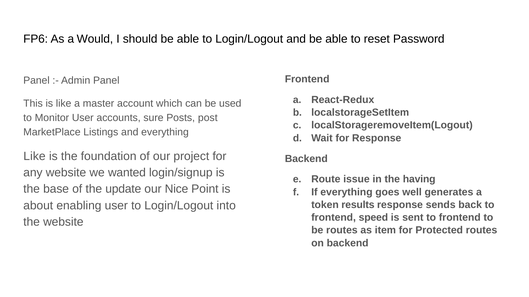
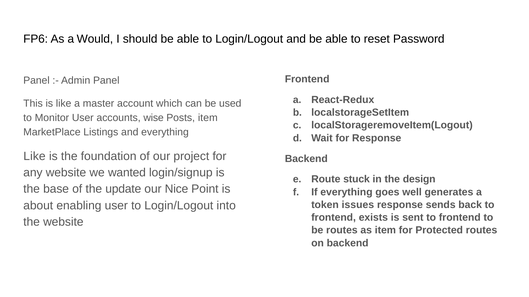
sure: sure -> wise (154, 118)
Posts post: post -> item (208, 118)
issue: issue -> stuck (357, 180)
having: having -> design (419, 180)
results: results -> issues (358, 205)
speed: speed -> exists (373, 218)
